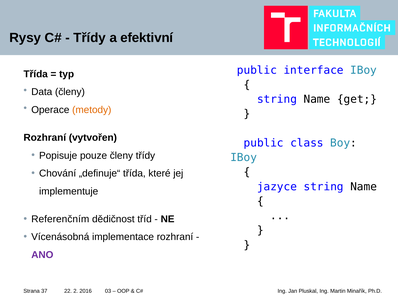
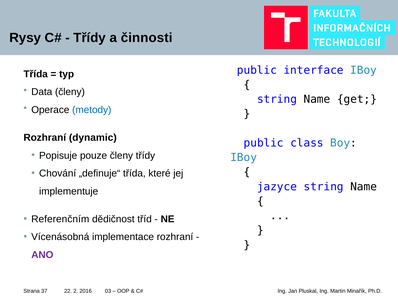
efektivní: efektivní -> činnosti (147, 38)
metody colour: orange -> blue (92, 110)
vytvořen: vytvořen -> dynamic (93, 138)
